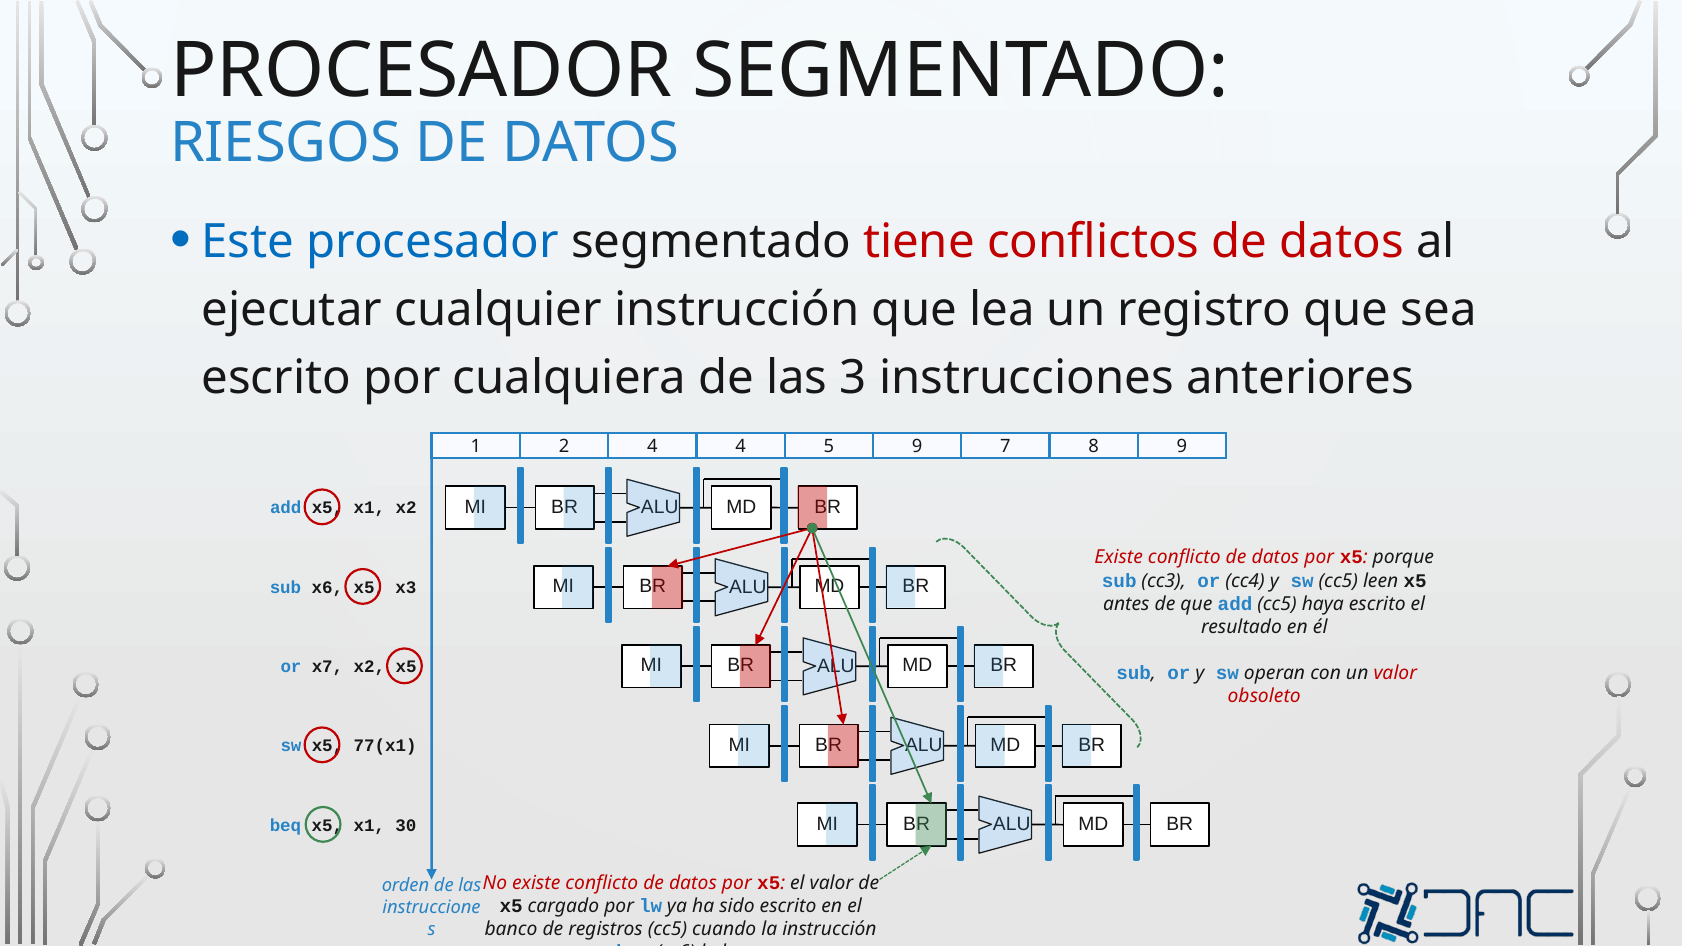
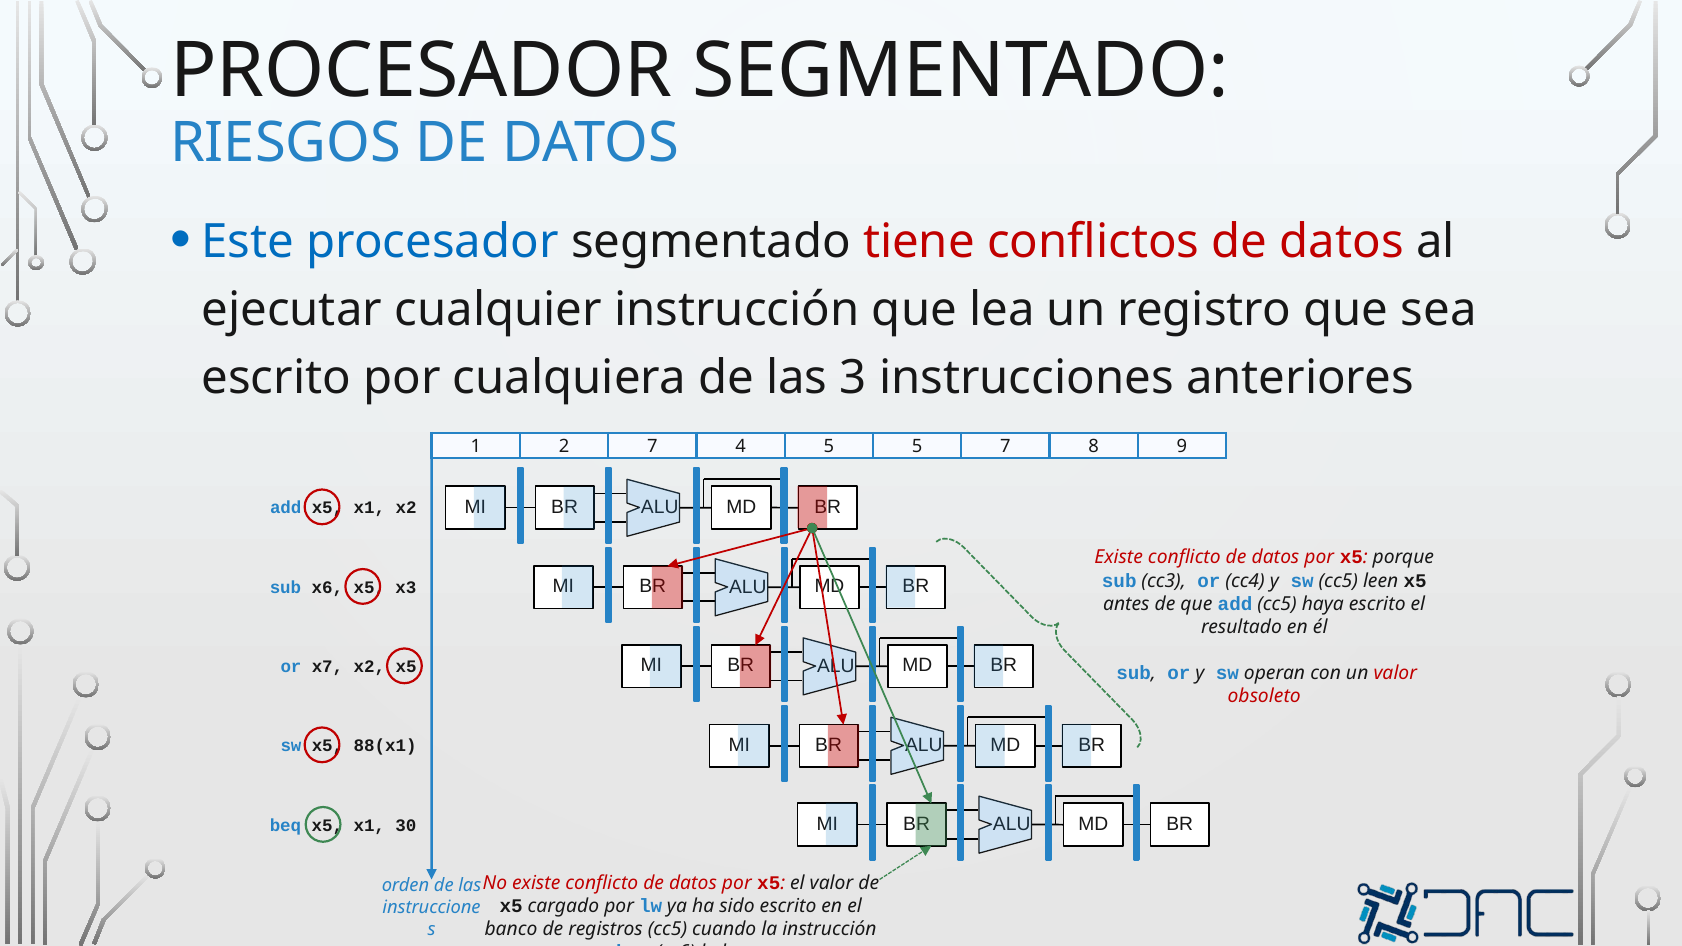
2 4: 4 -> 7 (652, 447)
5 9: 9 -> 5 (917, 447)
77(x1: 77(x1 -> 88(x1 (385, 746)
